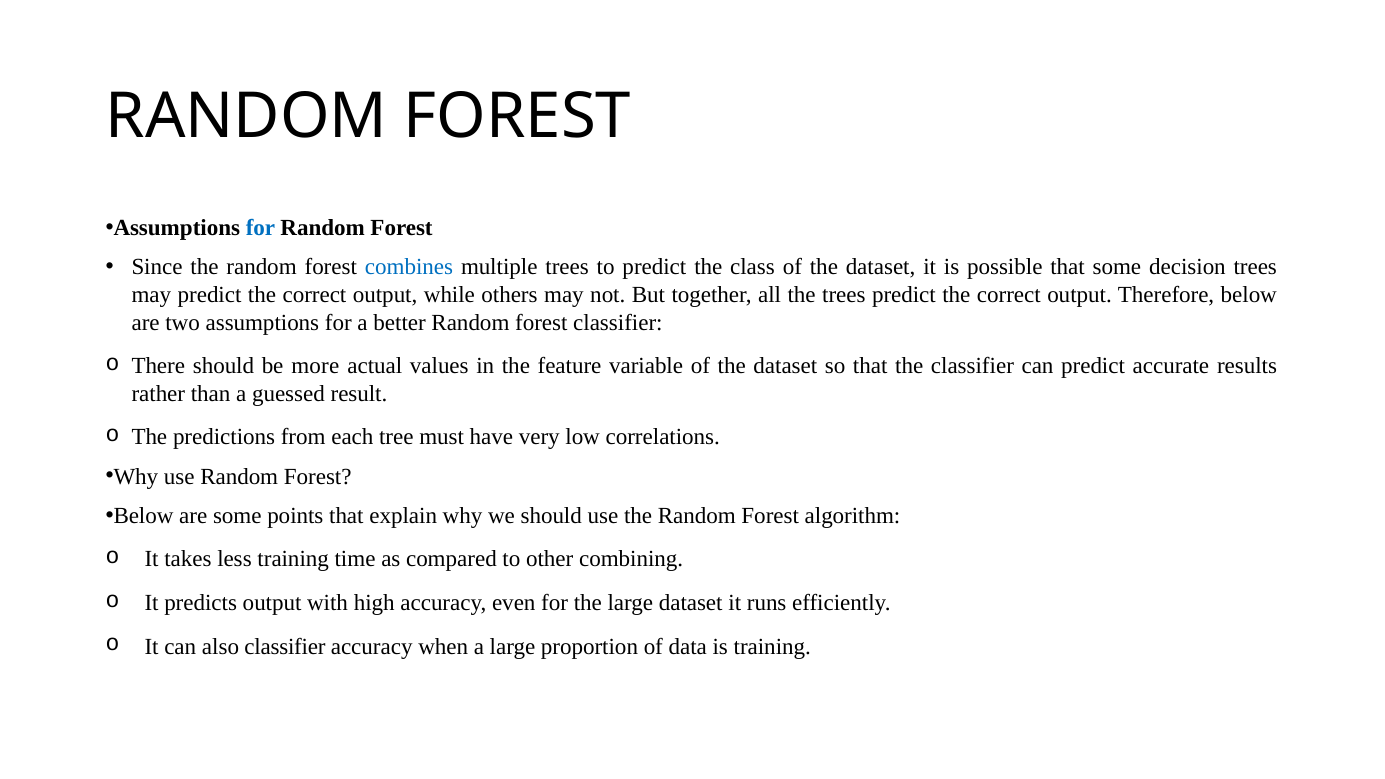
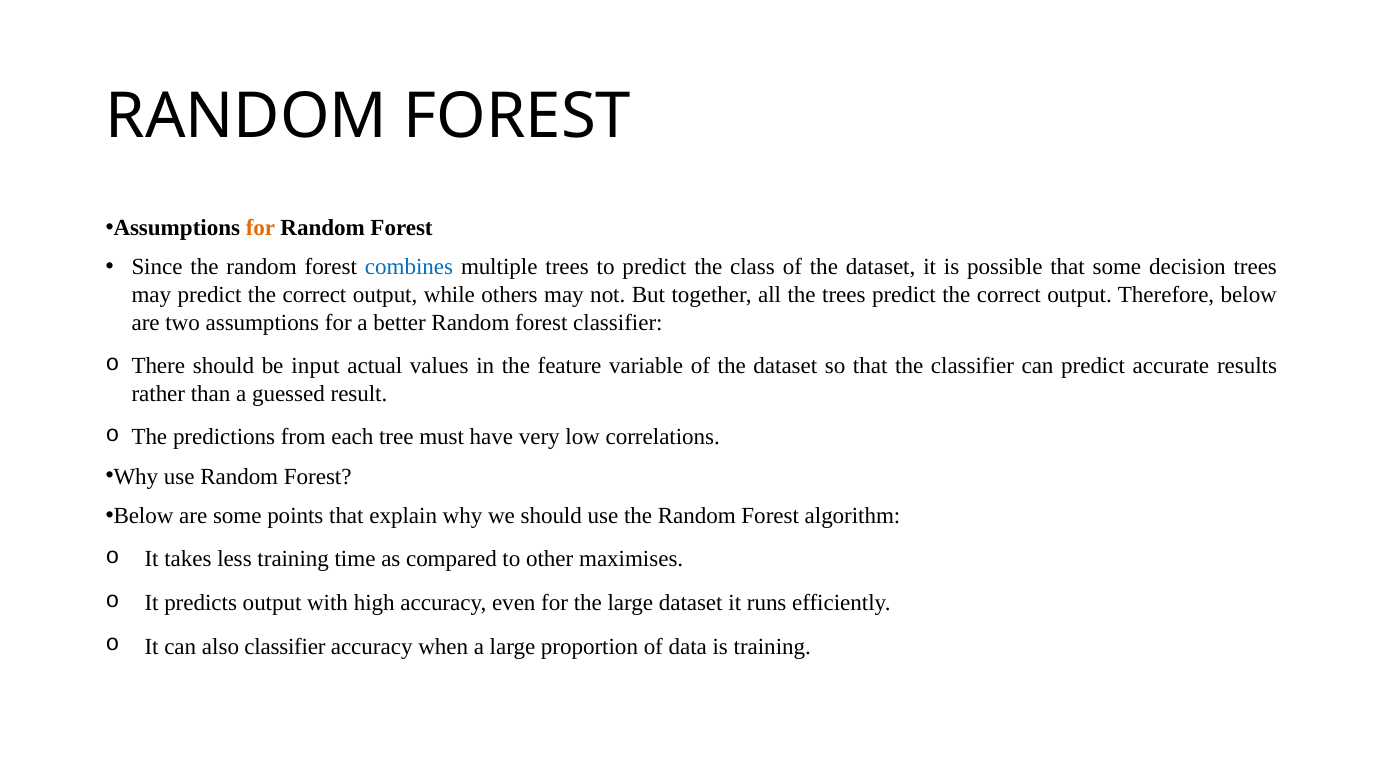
for colour: blue -> orange (260, 228)
more: more -> input (315, 366)
combining: combining -> maximises (631, 559)
